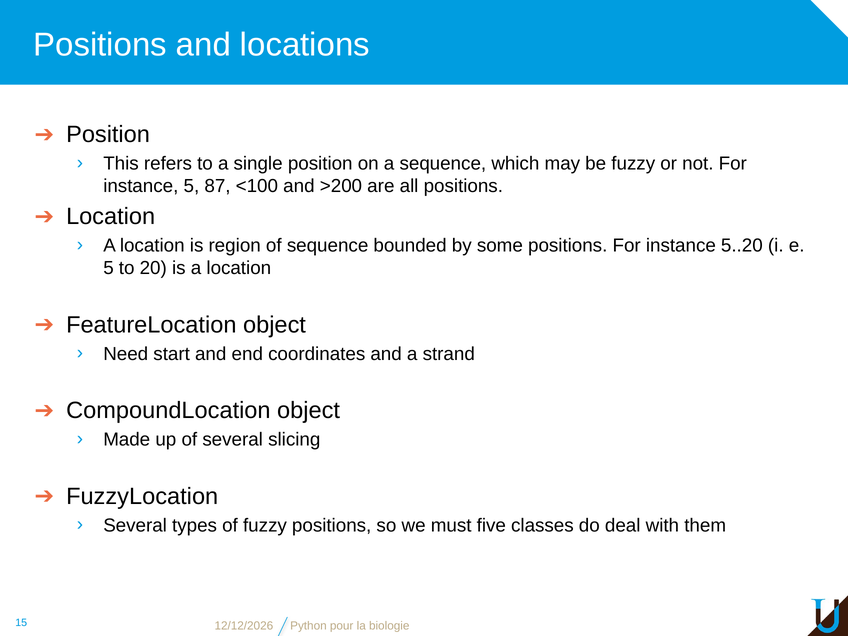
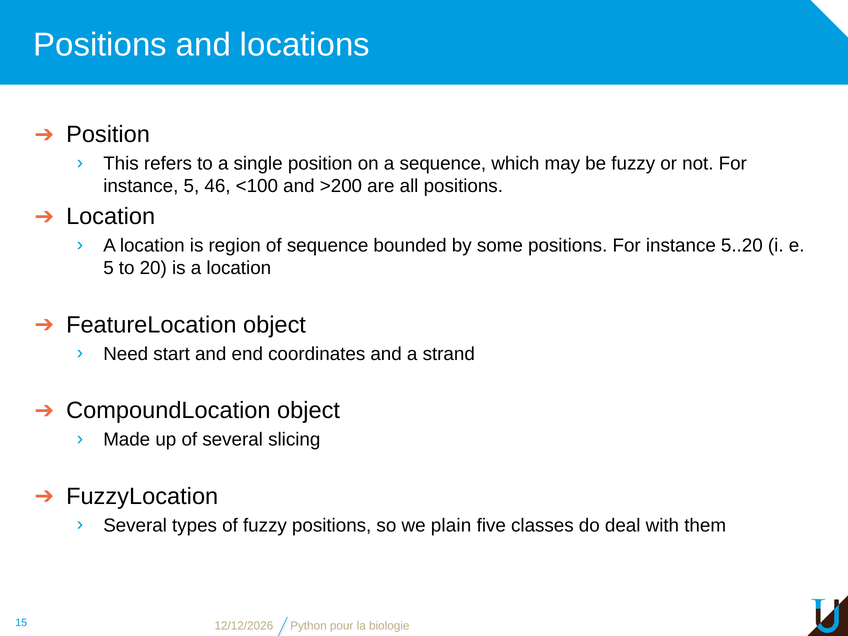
87: 87 -> 46 (218, 186)
must: must -> plain (451, 525)
